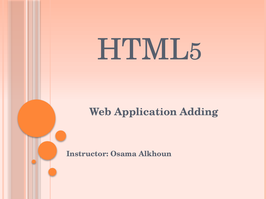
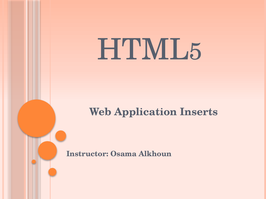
Adding: Adding -> Inserts (199, 112)
